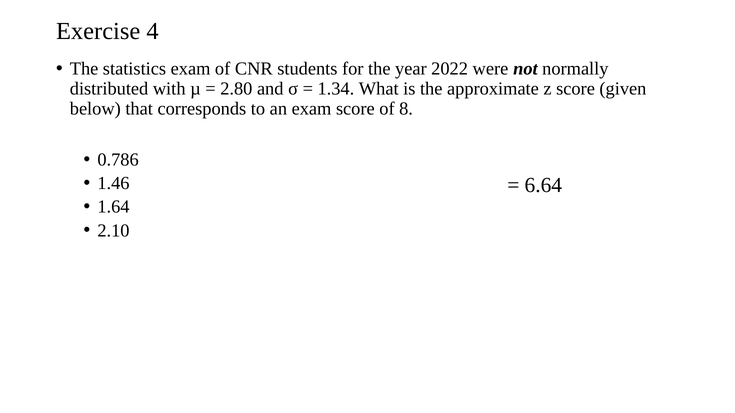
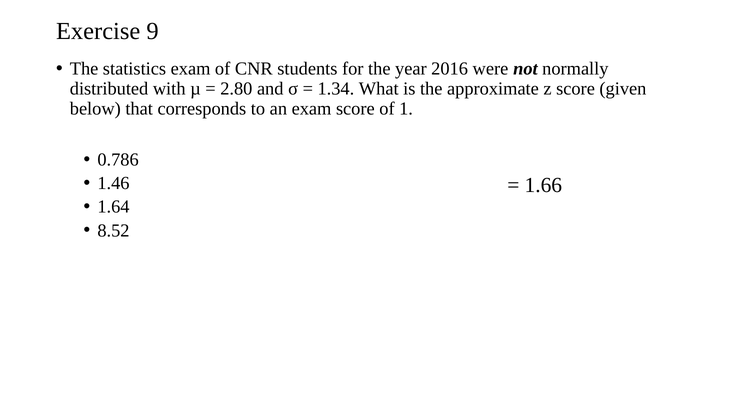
4: 4 -> 9 (153, 31)
2022: 2022 -> 2016 (450, 69)
8: 8 -> 1 (406, 109)
6.64: 6.64 -> 1.66 (543, 185)
2.10: 2.10 -> 8.52 (113, 231)
